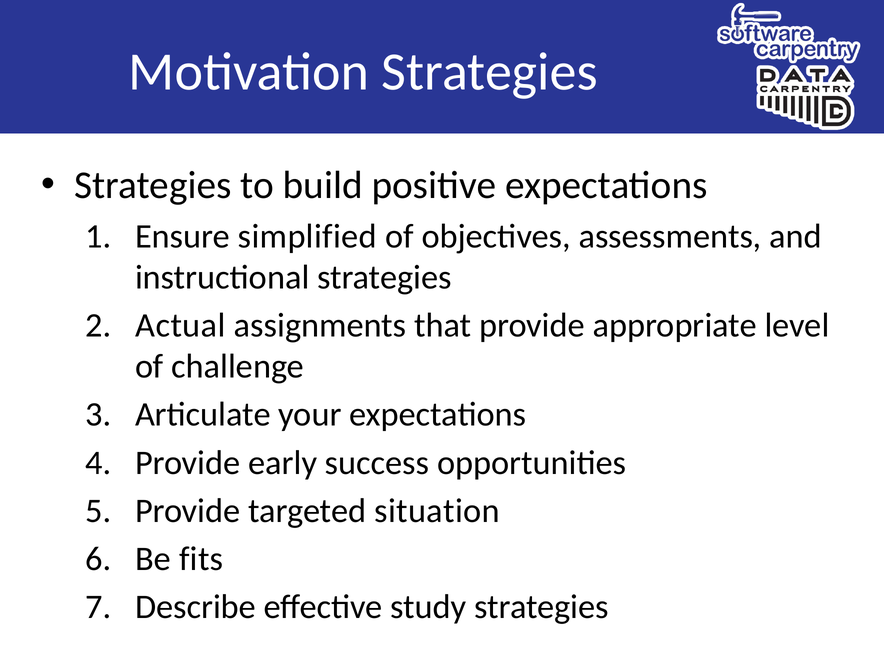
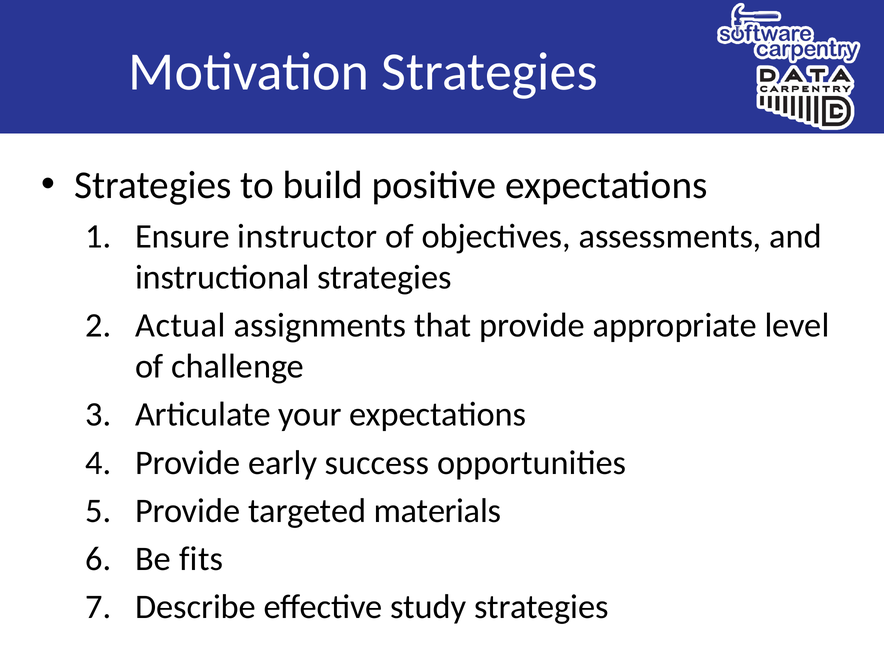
simplified: simplified -> instructor (307, 236)
situation: situation -> materials (437, 511)
